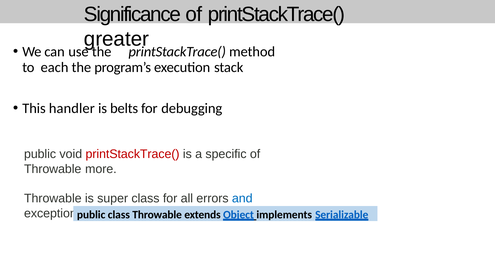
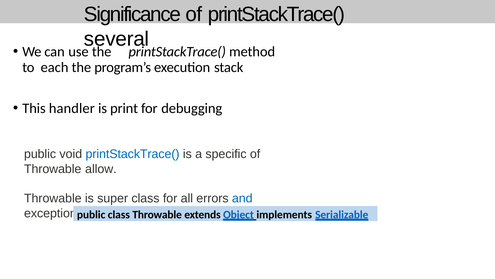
greater: greater -> several (117, 39)
belts: belts -> print (124, 108)
printStackTrace( colour: red -> blue (133, 154)
more: more -> allow (101, 169)
